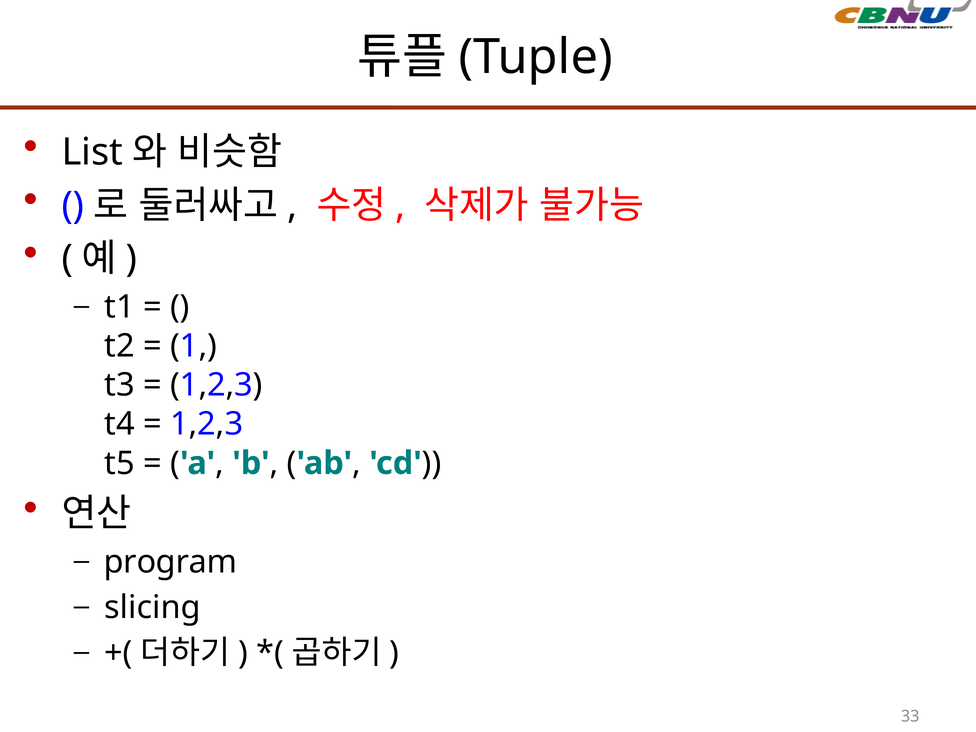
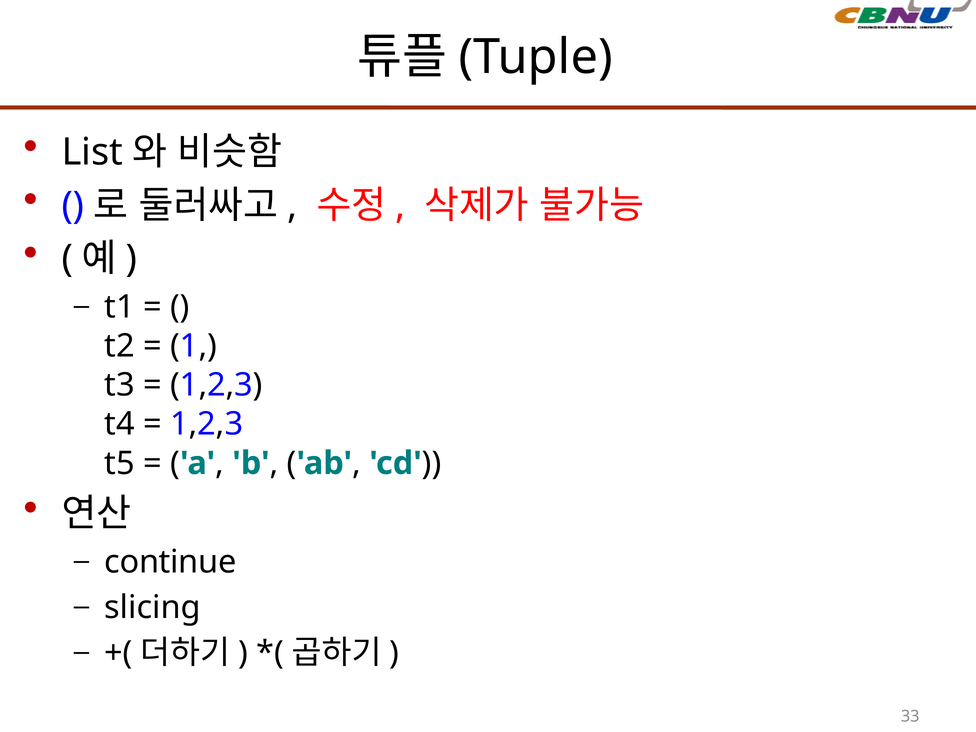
program: program -> continue (170, 562)
